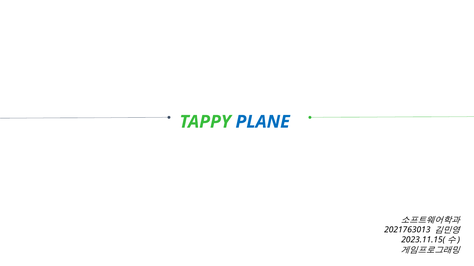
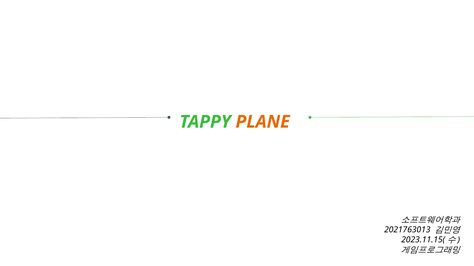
PLANE colour: blue -> orange (263, 122)
